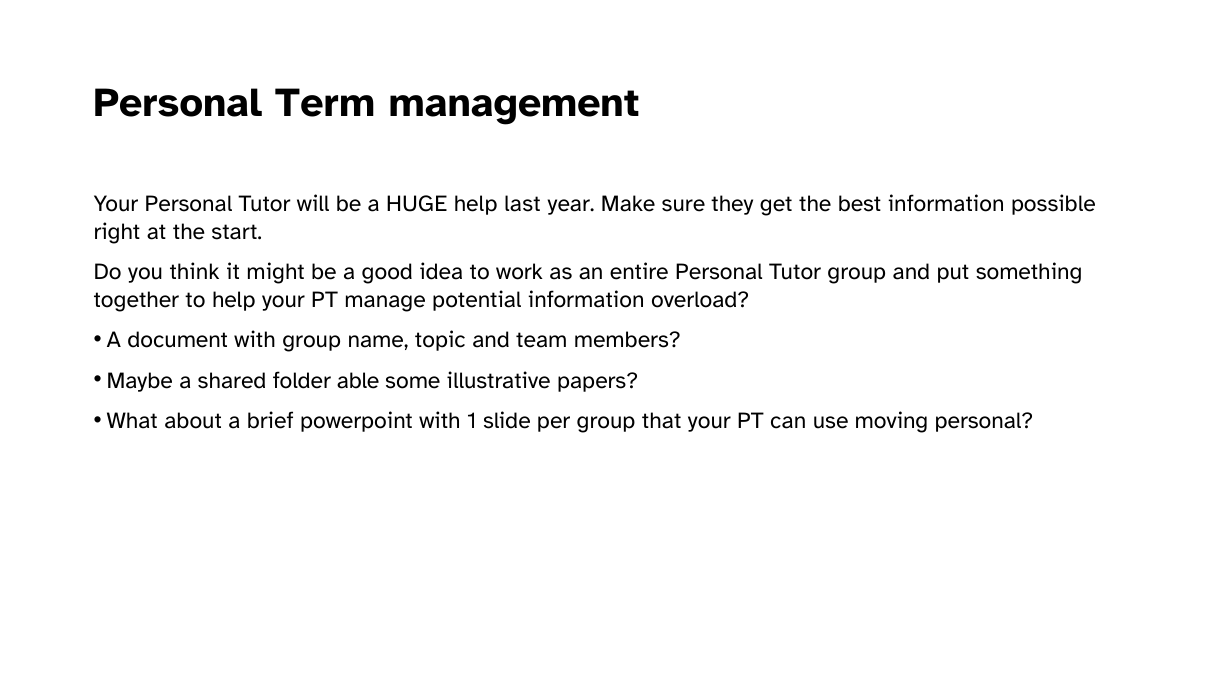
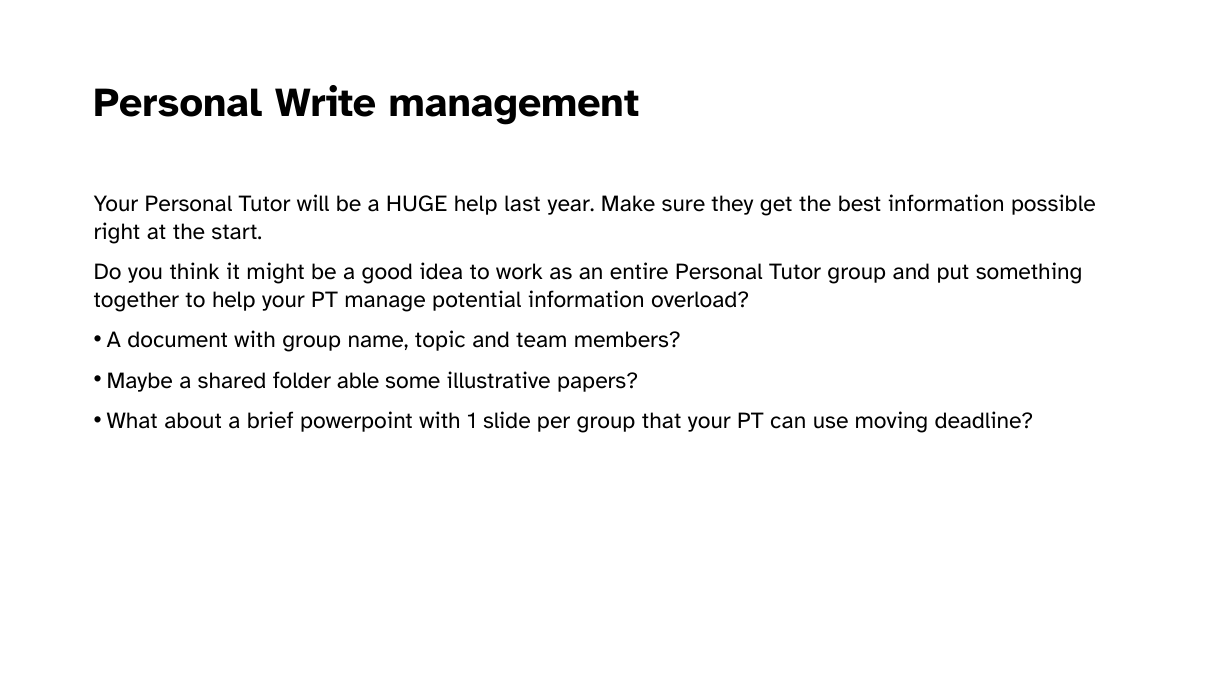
Term: Term -> Write (325, 103)
moving personal: personal -> deadline (984, 421)
